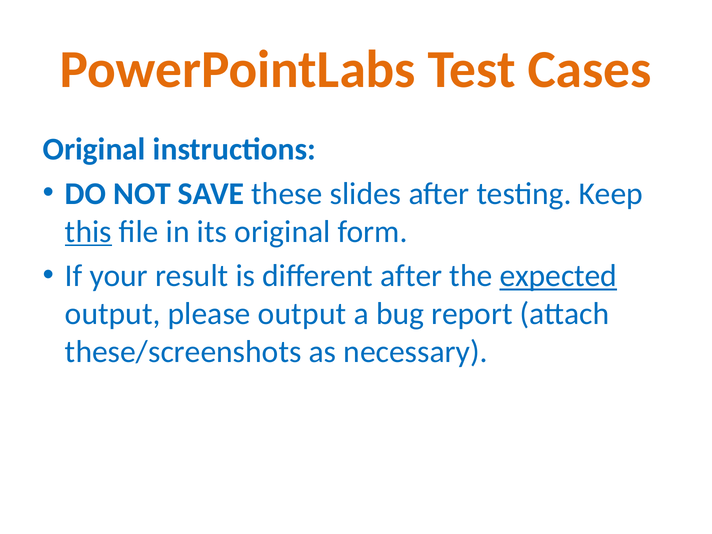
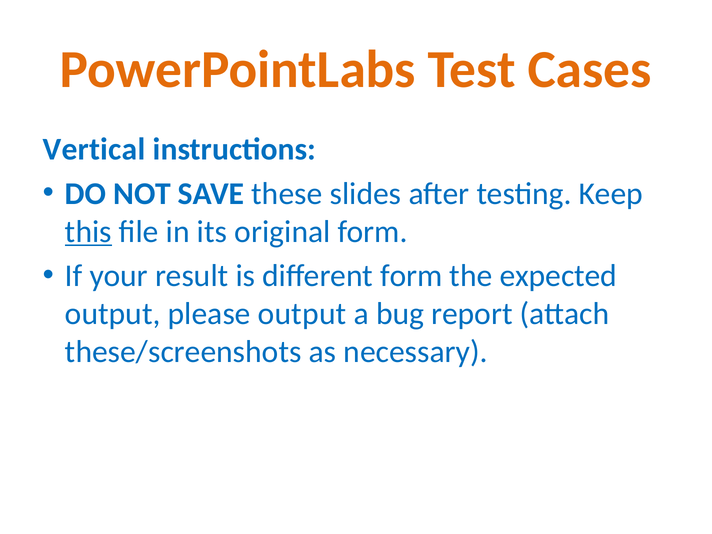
Original: Original -> Vertical (94, 149)
different after: after -> form (411, 276)
expected underline: present -> none (558, 276)
